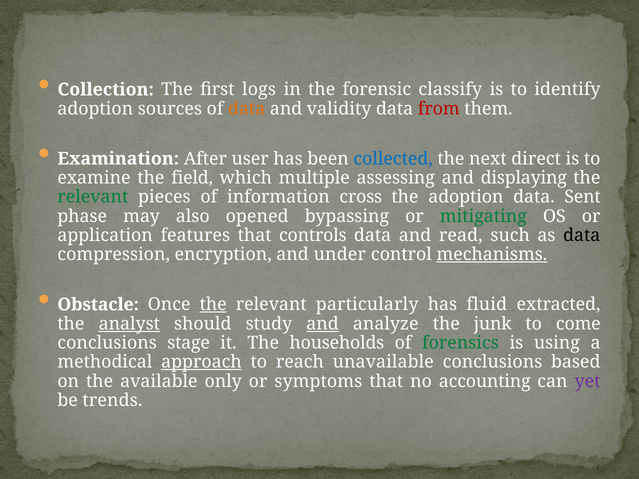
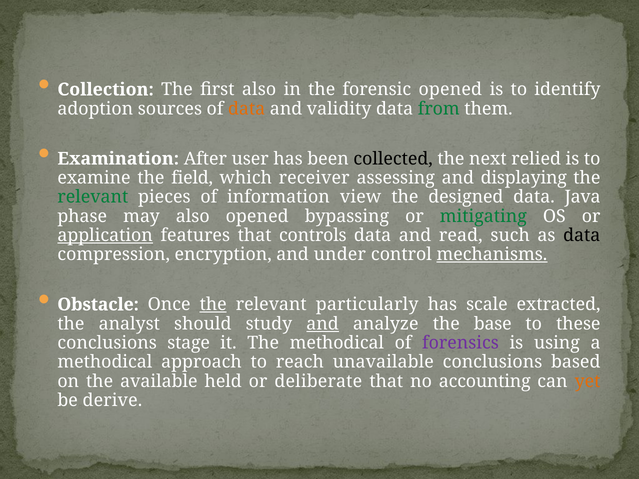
first logs: logs -> also (259, 90)
forensic classify: classify -> opened (450, 90)
from colour: red -> green (439, 109)
collected colour: blue -> black (393, 159)
direct: direct -> relied (536, 159)
multiple: multiple -> receiver (314, 178)
cross: cross -> view (361, 197)
the adoption: adoption -> designed (466, 197)
Sent: Sent -> Java (583, 197)
application underline: none -> present (105, 235)
fluid: fluid -> scale (487, 305)
analyst underline: present -> none (129, 324)
junk: junk -> base (493, 324)
come: come -> these (578, 324)
The households: households -> methodical (337, 343)
forensics colour: green -> purple (460, 343)
approach underline: present -> none (201, 362)
only: only -> held (223, 381)
symptoms: symptoms -> deliberate (318, 381)
yet colour: purple -> orange (588, 381)
trends: trends -> derive (112, 401)
